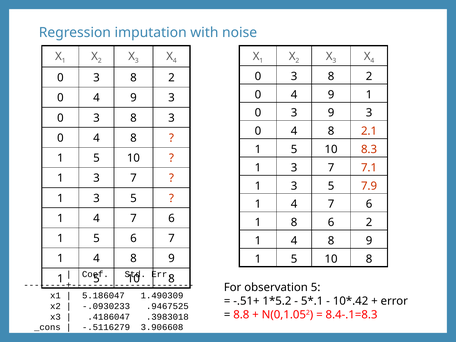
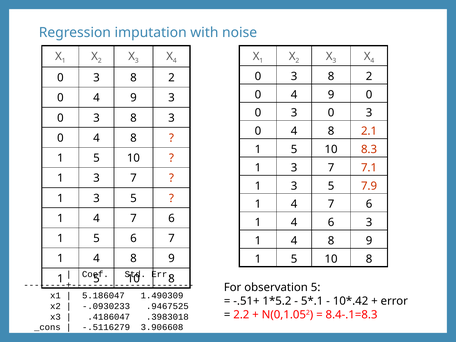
4 9 1: 1 -> 0 (369, 95)
9: 9 -> 0 (331, 113)
8: 8 -> 4 (294, 222)
6 2: 2 -> 3 (369, 222)
8.8: 8.8 -> 2.2 (241, 315)
